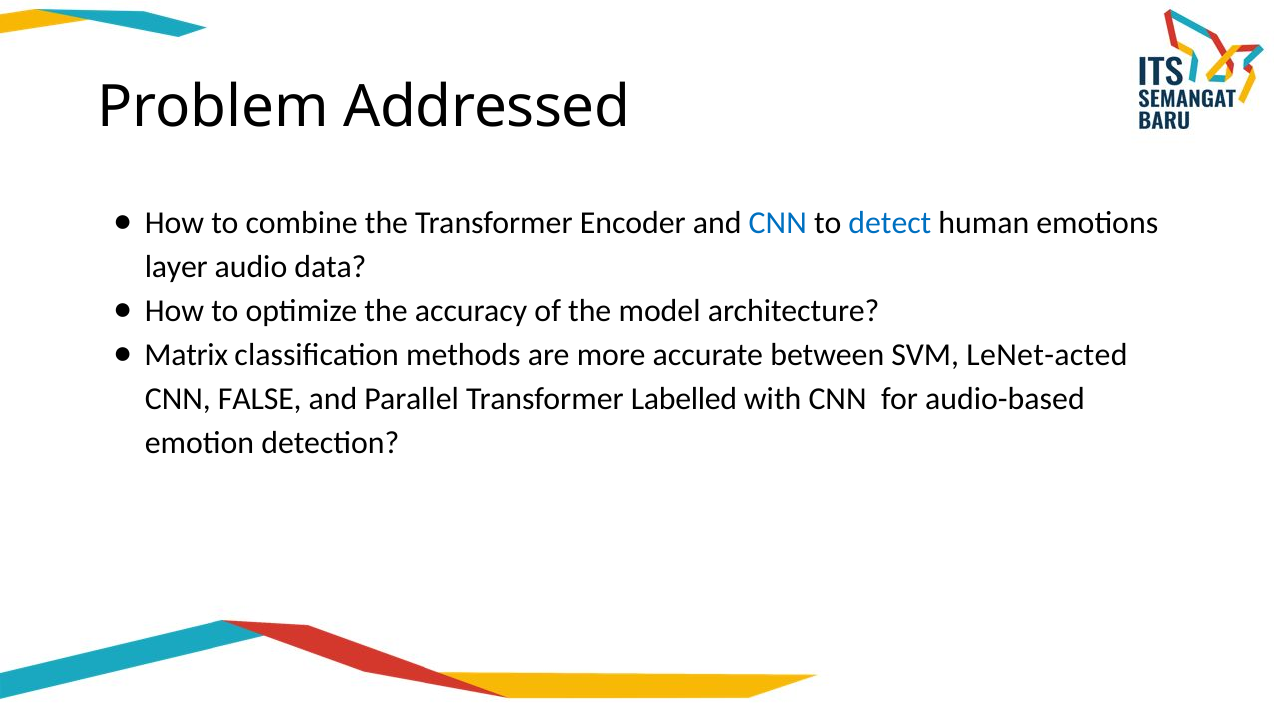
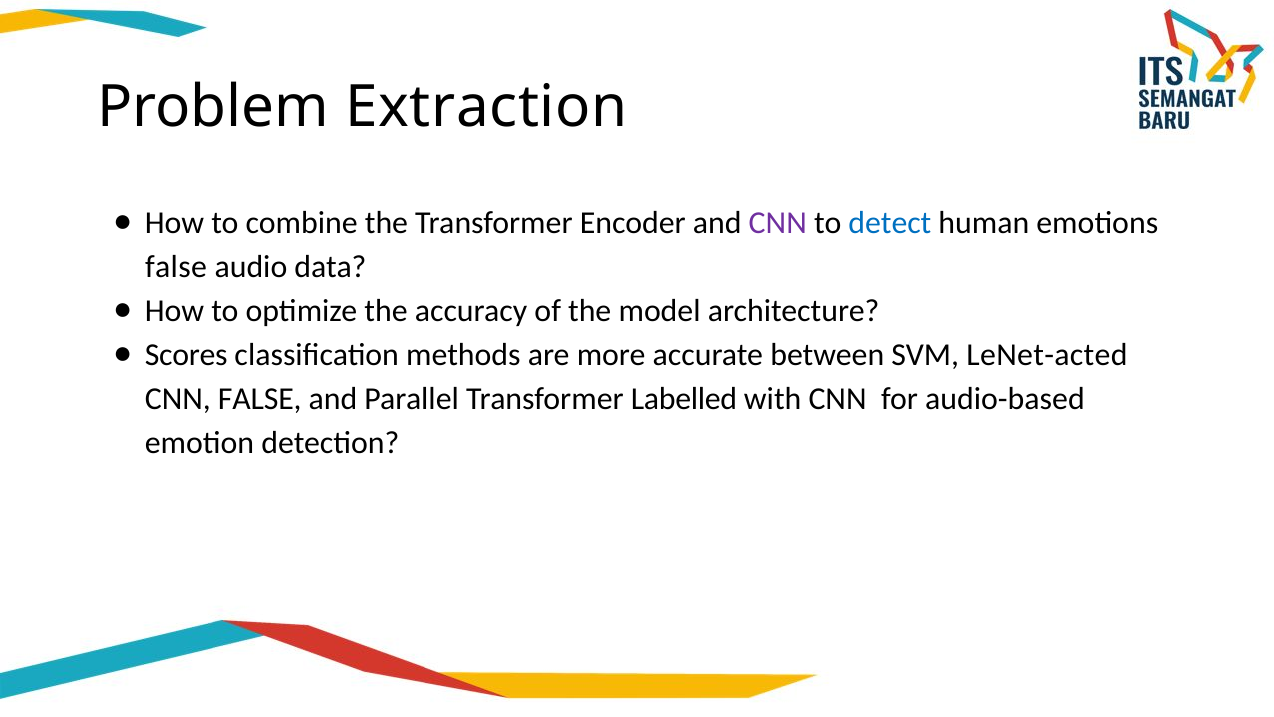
Addressed: Addressed -> Extraction (486, 107)
CNN colour: blue -> purple (778, 223)
layer: layer -> false (176, 267)
Matrix: Matrix -> Scores (186, 354)
